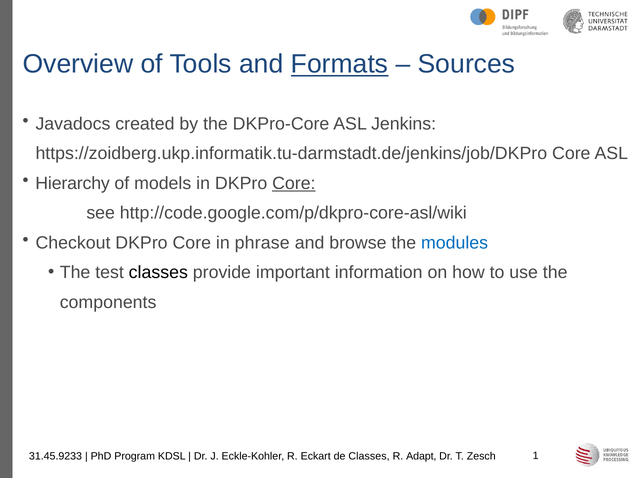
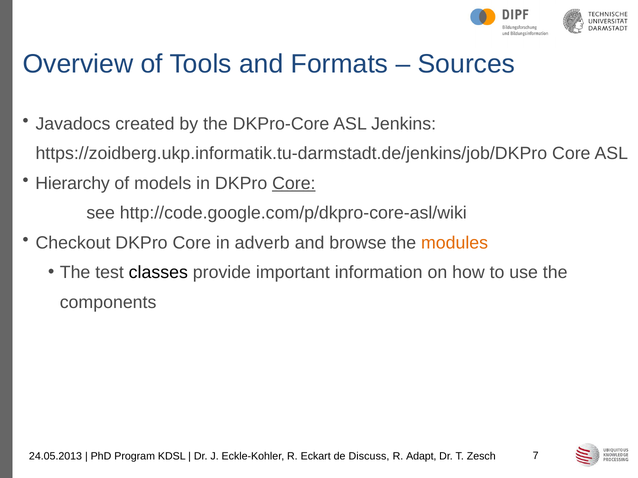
Formats underline: present -> none (340, 64)
phrase: phrase -> adverb (262, 243)
modules colour: blue -> orange (455, 243)
31.45.9233: 31.45.9233 -> 24.05.2013 (56, 457)
de Classes: Classes -> Discuss (369, 457)
1: 1 -> 7 (536, 456)
